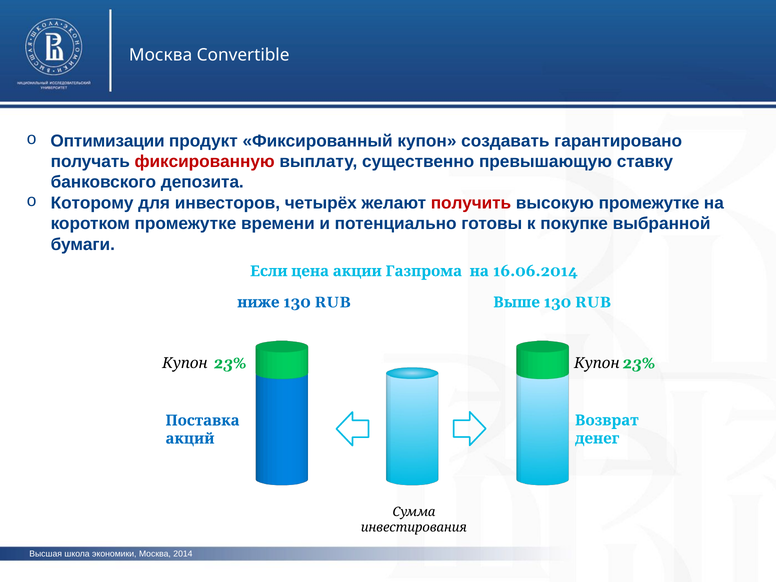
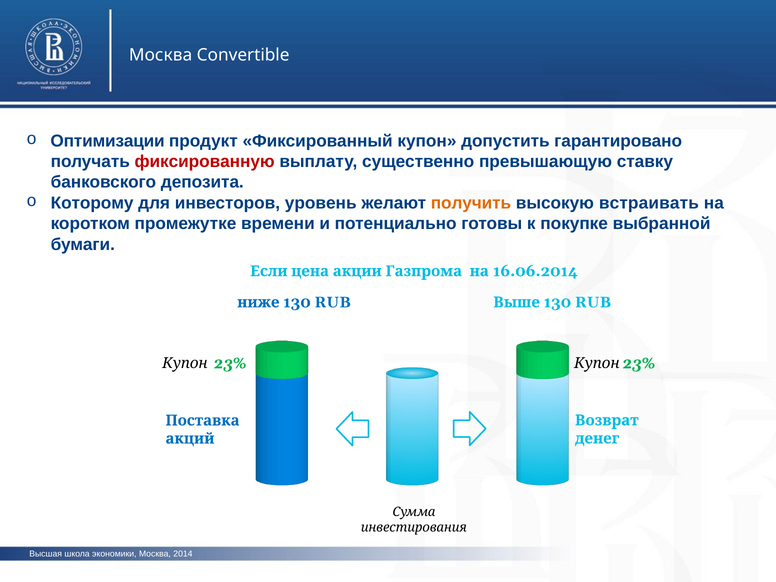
создавать: создавать -> допустить (505, 141)
четырёх: четырёх -> уровень (321, 203)
получить colour: red -> orange (471, 203)
высокую промежутке: промежутке -> встраивать (649, 203)
